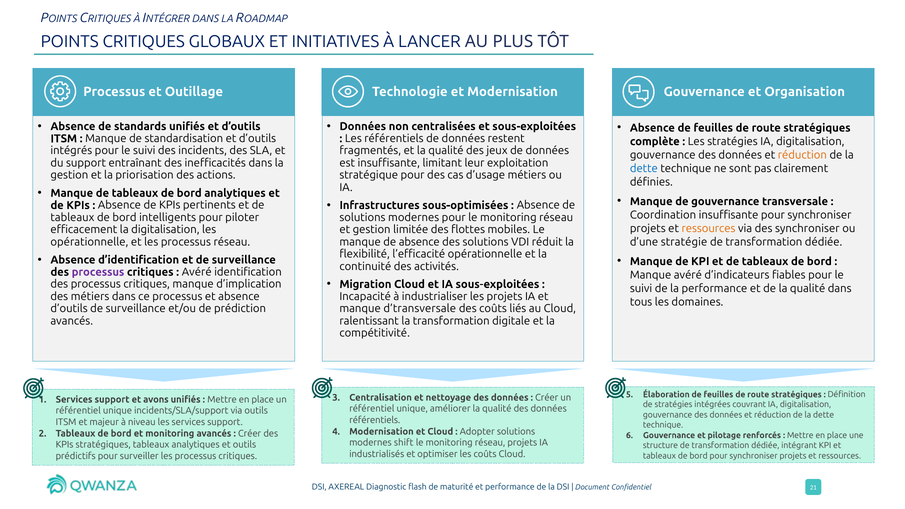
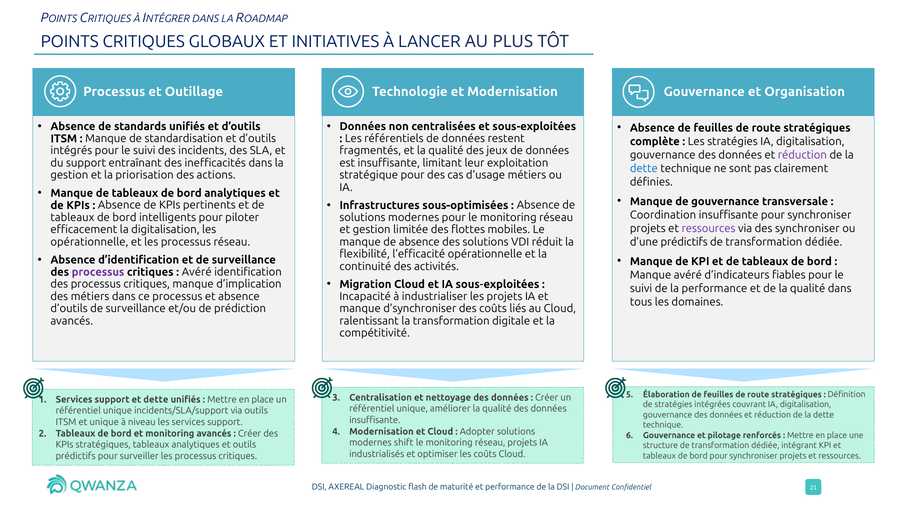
réduction colour: orange -> purple (802, 155)
ressources colour: orange -> purple (709, 229)
d’une stratégie: stratégie -> prédictifs (684, 242)
d’transversale: d’transversale -> d’synchroniser (420, 309)
et avons: avons -> dette (156, 400)
référentiels: référentiels -> insuffisante (375, 420)
et majeur: majeur -> unique (104, 422)
